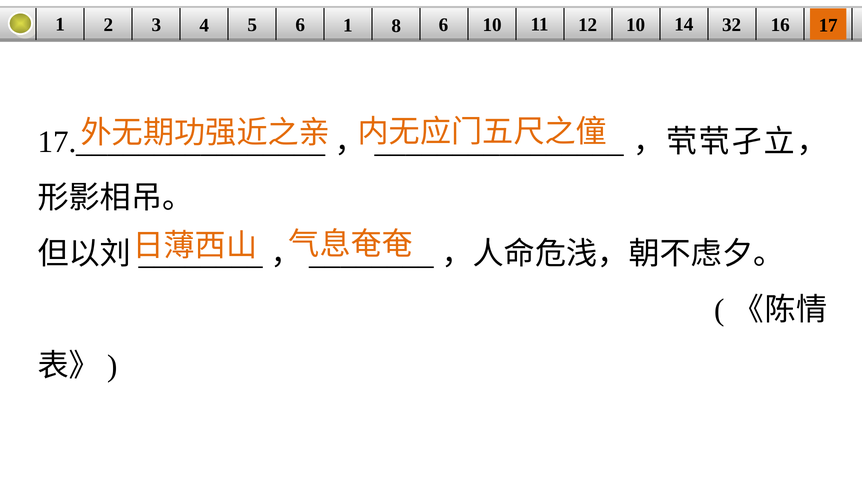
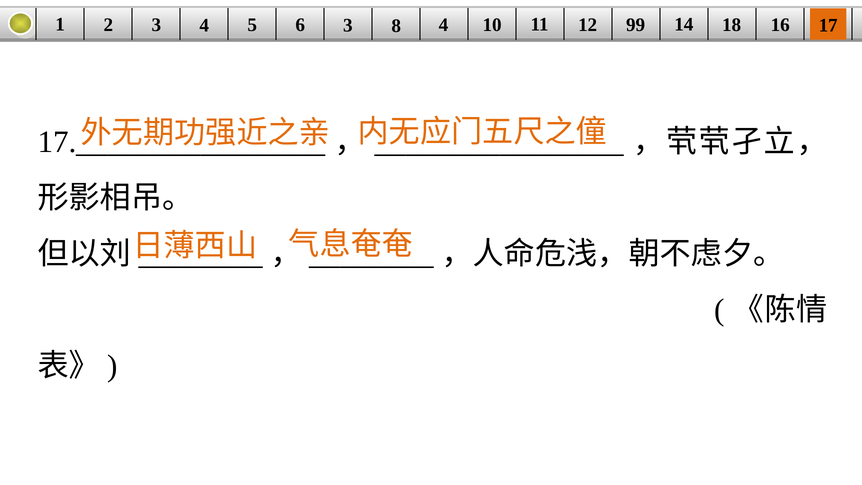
6 1: 1 -> 3 (348, 25)
8 6: 6 -> 4 (444, 25)
12 10: 10 -> 99 (636, 25)
32: 32 -> 18 (732, 25)
